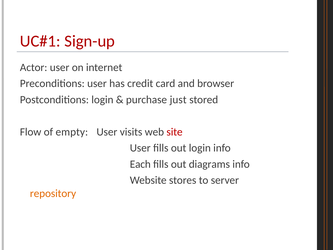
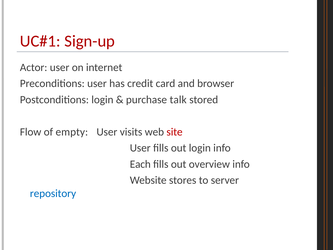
just: just -> talk (178, 100)
diagrams: diagrams -> overview (209, 164)
repository colour: orange -> blue (53, 193)
